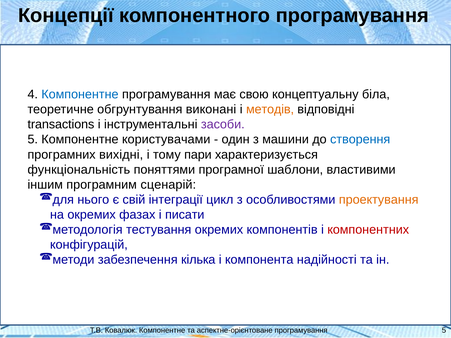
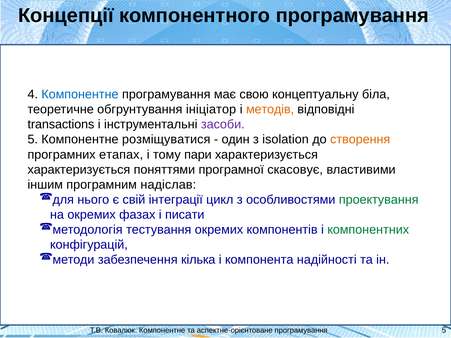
виконані: виконані -> ініціатор (211, 110)
користувачами: користувачами -> розміщуватися (166, 140)
машини: машини -> isolation (286, 140)
створення colour: blue -> orange (360, 140)
вихідні: вихідні -> етапах (121, 155)
функціональність: функціональність -> характеризується (79, 170)
шаблони: шаблони -> скасовує (295, 170)
сценарій: сценарій -> надіслав (168, 185)
проектування colour: orange -> green (379, 200)
компонентних colour: red -> green (368, 230)
